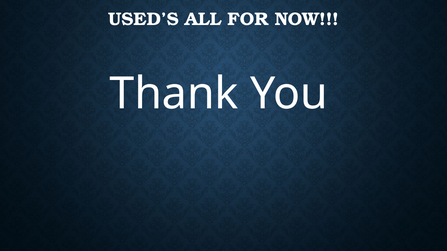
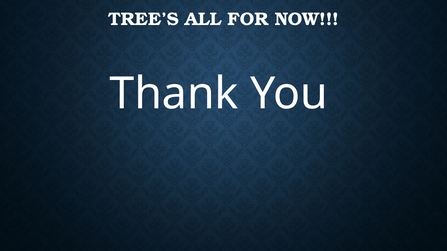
USED’S: USED’S -> TREE’S (143, 19)
